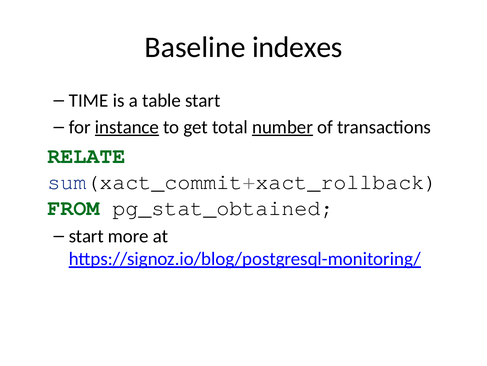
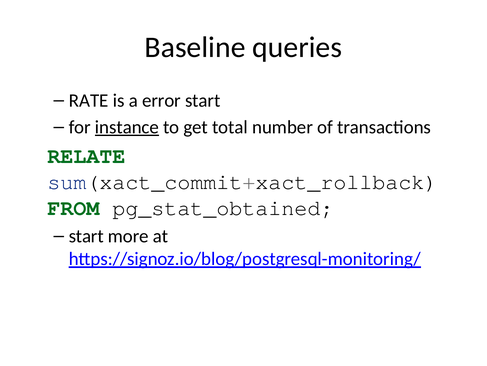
indexes: indexes -> queries (297, 47)
TIME: TIME -> RATE (89, 100)
table: table -> error (162, 100)
number underline: present -> none (283, 127)
